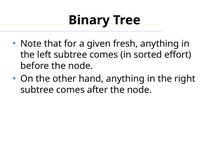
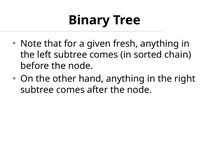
effort: effort -> chain (178, 55)
